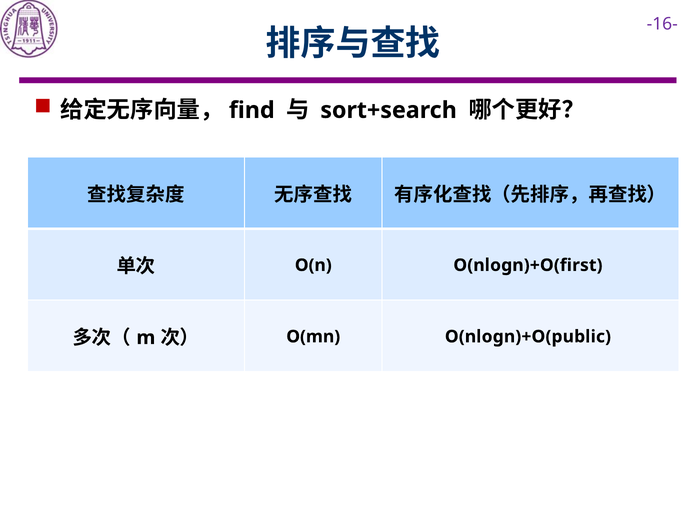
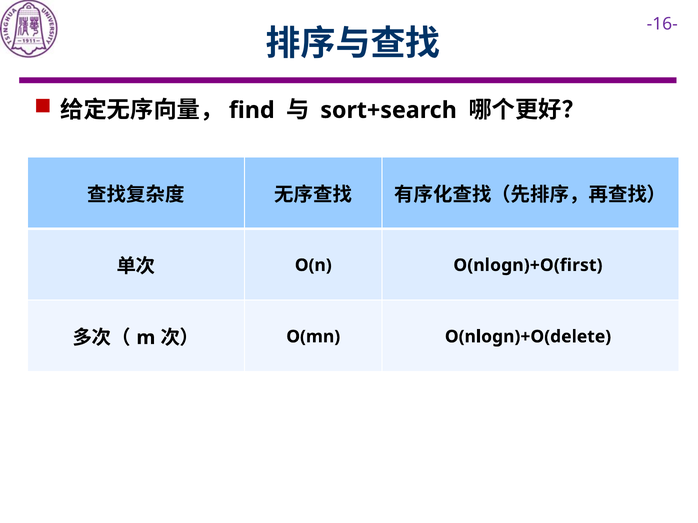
O(nlogn)+O(public: O(nlogn)+O(public -> O(nlogn)+O(delete (528, 337)
